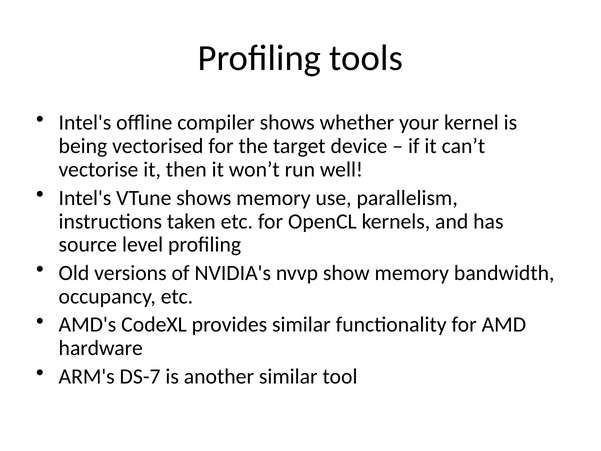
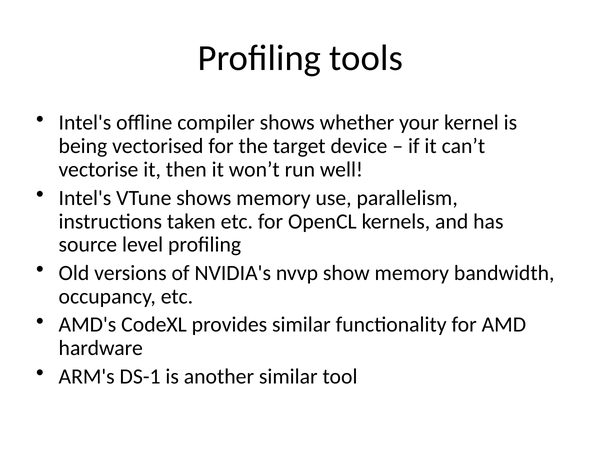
DS-7: DS-7 -> DS-1 (140, 376)
